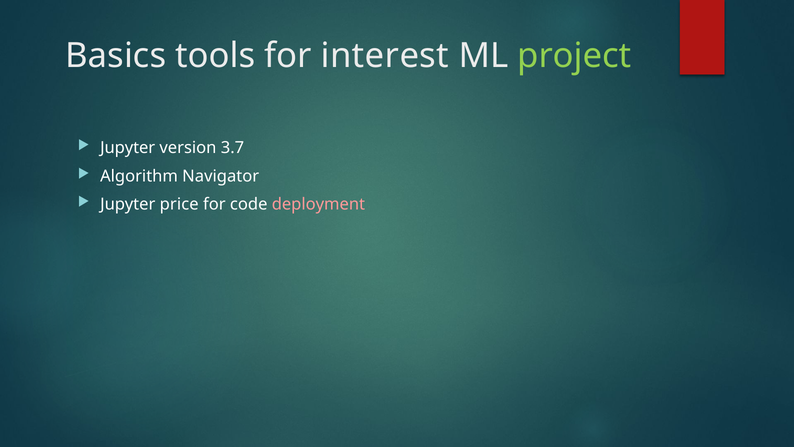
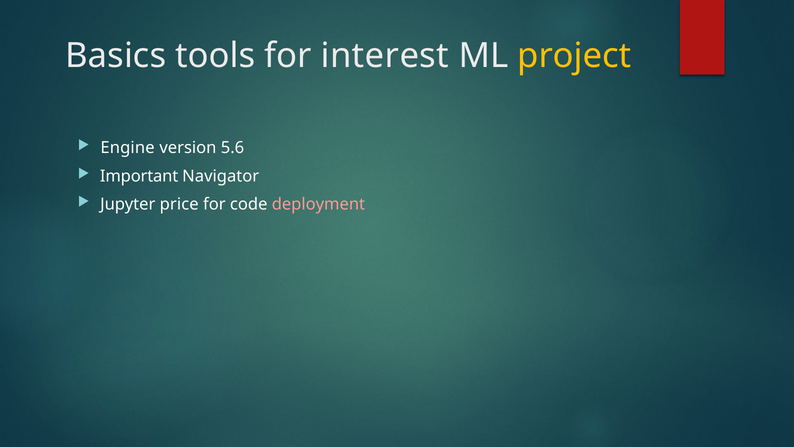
project colour: light green -> yellow (574, 56)
Jupyter: Jupyter -> Engine (128, 148)
3.7: 3.7 -> 5.6 (232, 148)
Algorithm: Algorithm -> Important (139, 176)
